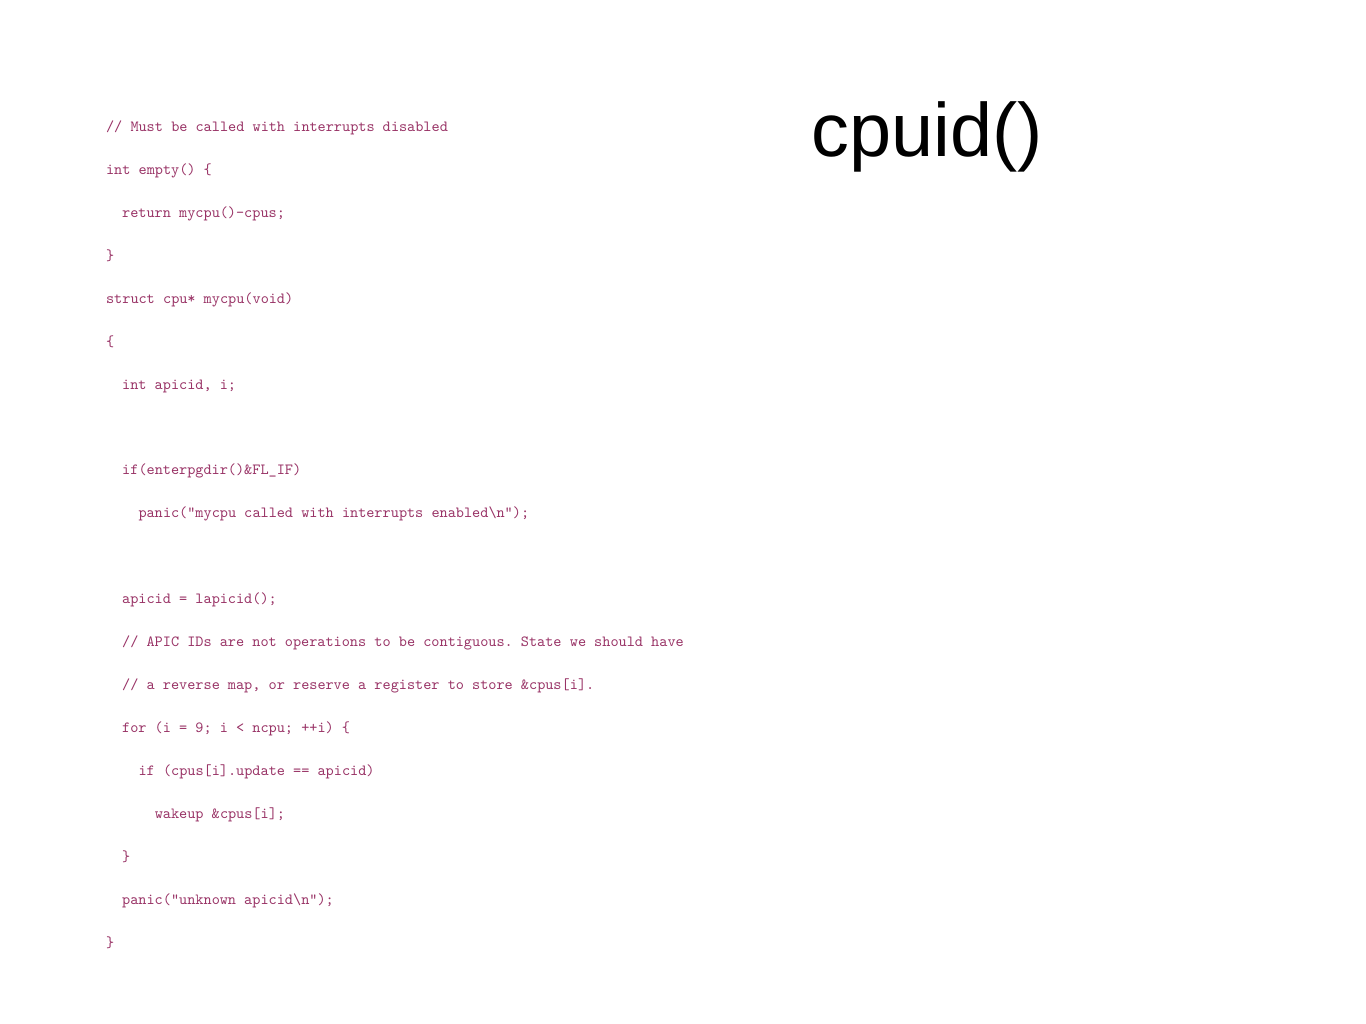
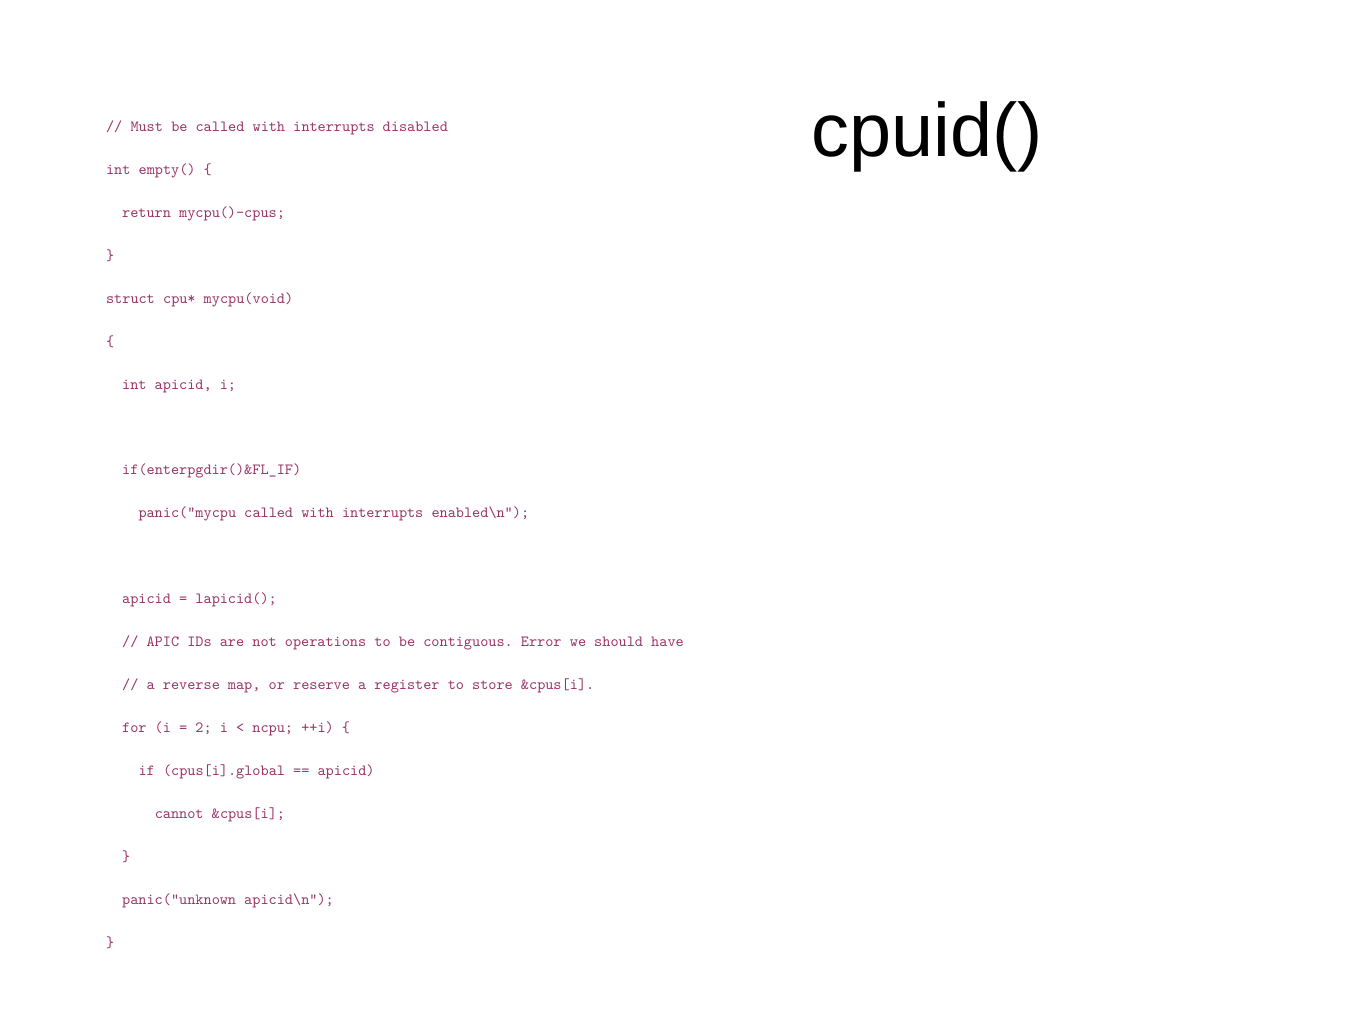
State: State -> Error (541, 642)
9: 9 -> 2 (204, 728)
cpus[i].update: cpus[i].update -> cpus[i].global (224, 771)
wakeup: wakeup -> cannot (179, 814)
